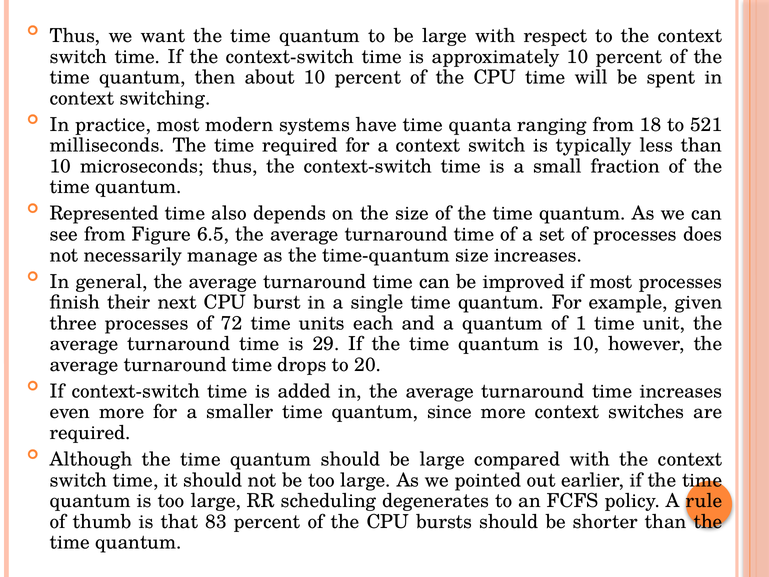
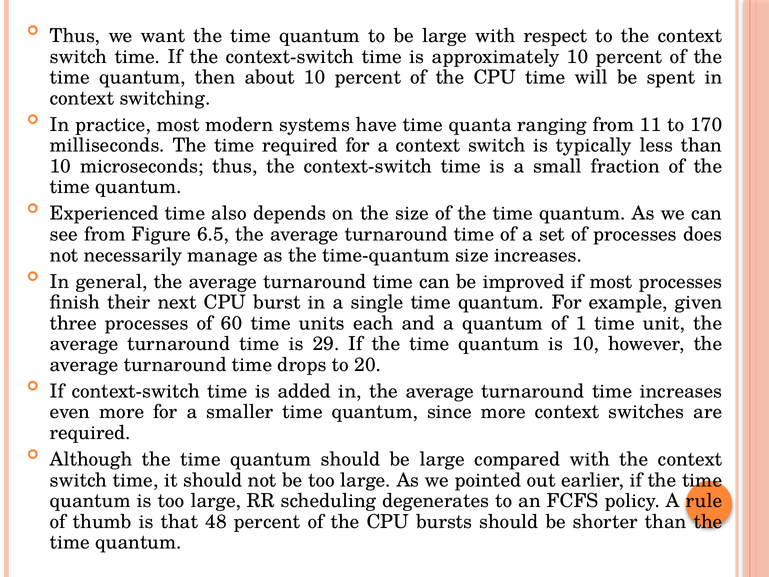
18: 18 -> 11 (651, 125)
521: 521 -> 170 (706, 125)
Represented: Represented -> Experienced (104, 214)
72: 72 -> 60 (232, 323)
83: 83 -> 48 (216, 522)
